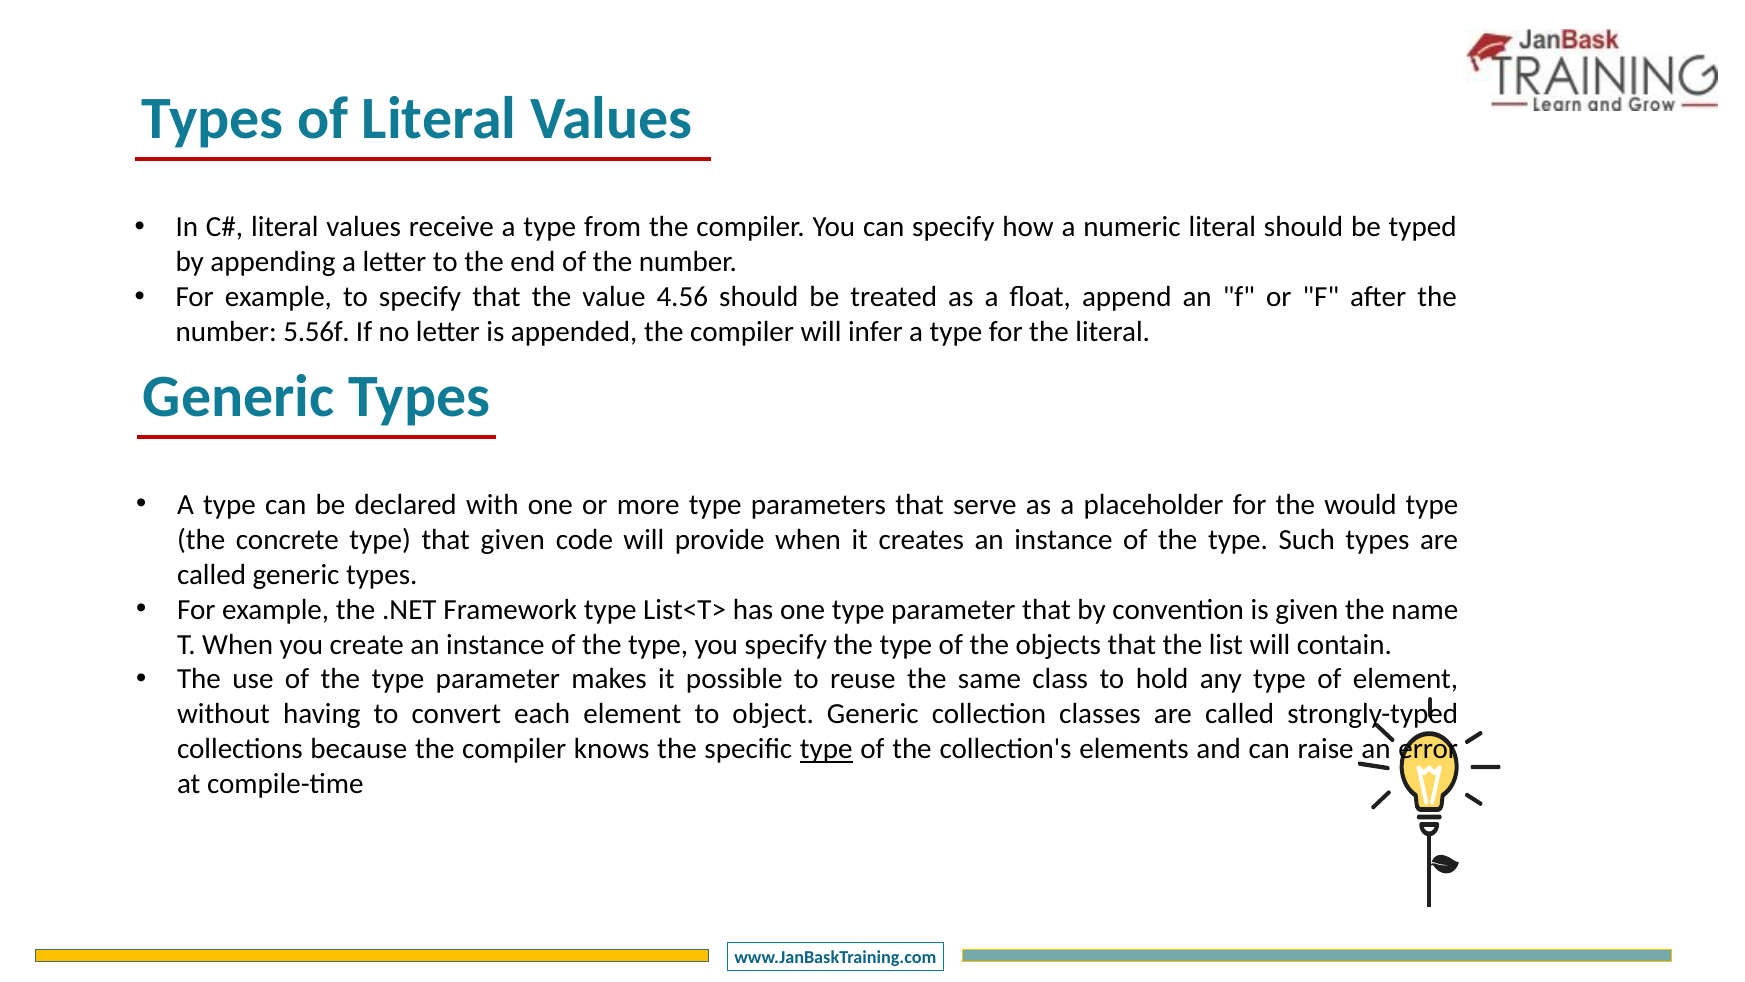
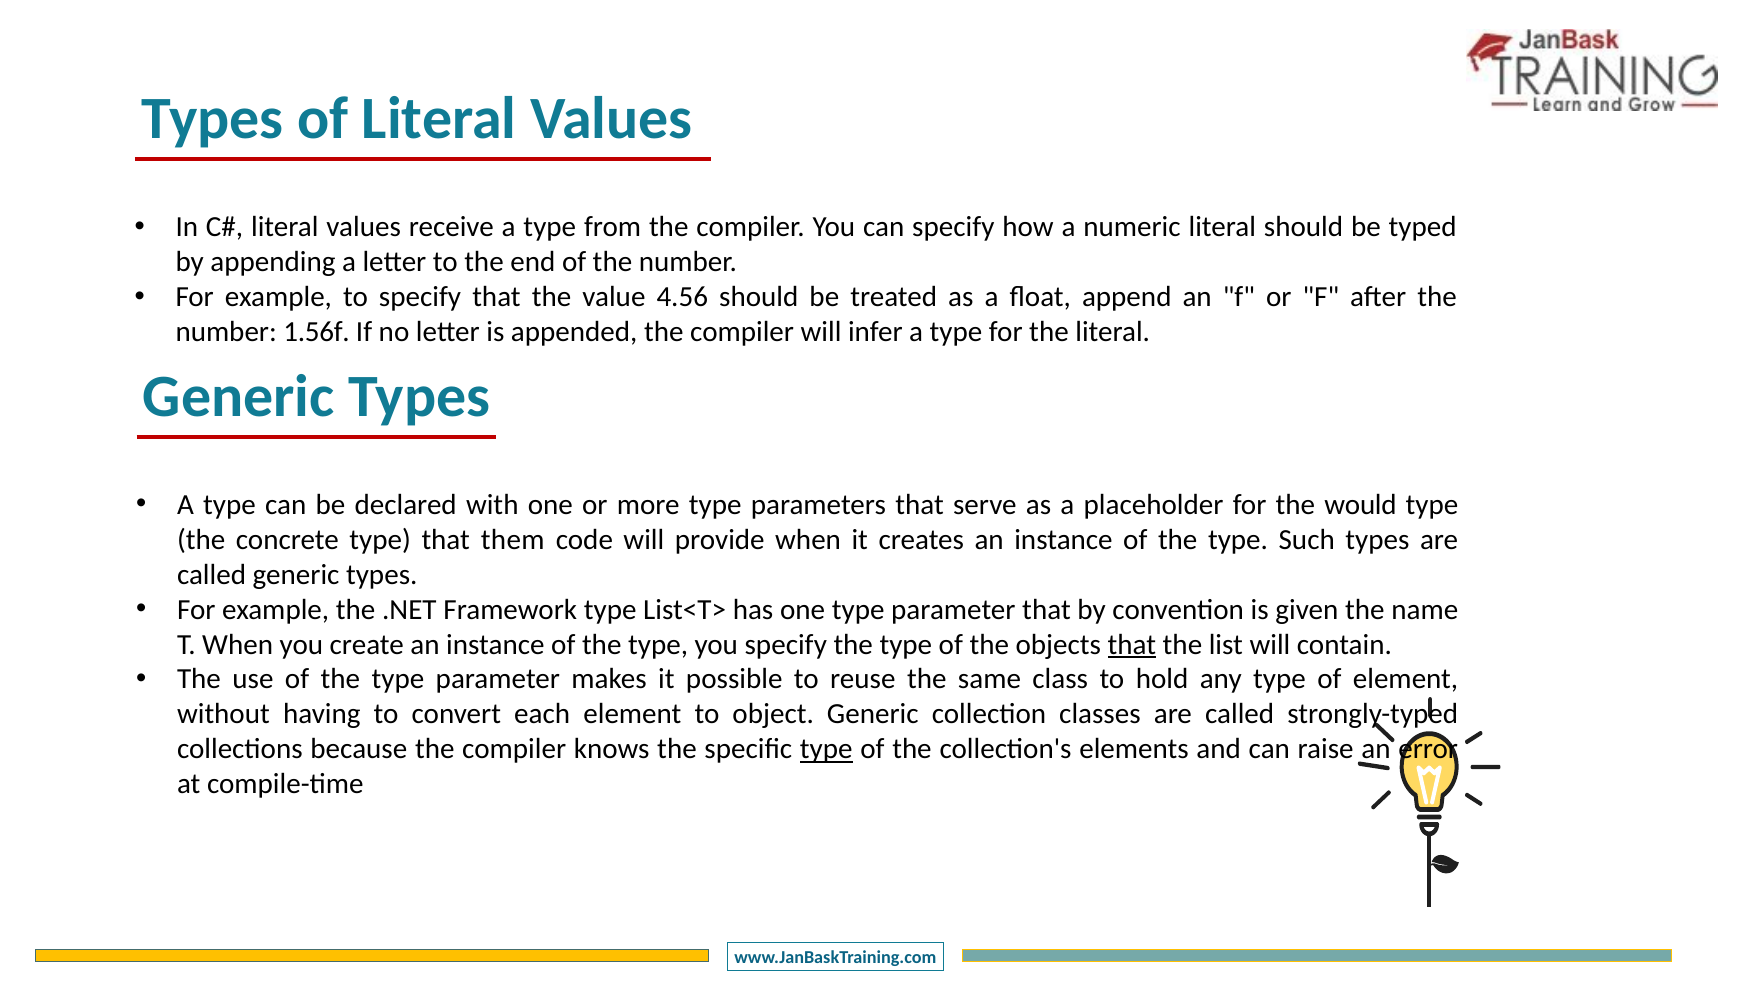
5.56f: 5.56f -> 1.56f (317, 332)
that given: given -> them (513, 539)
that underline: none -> present (1132, 644)
